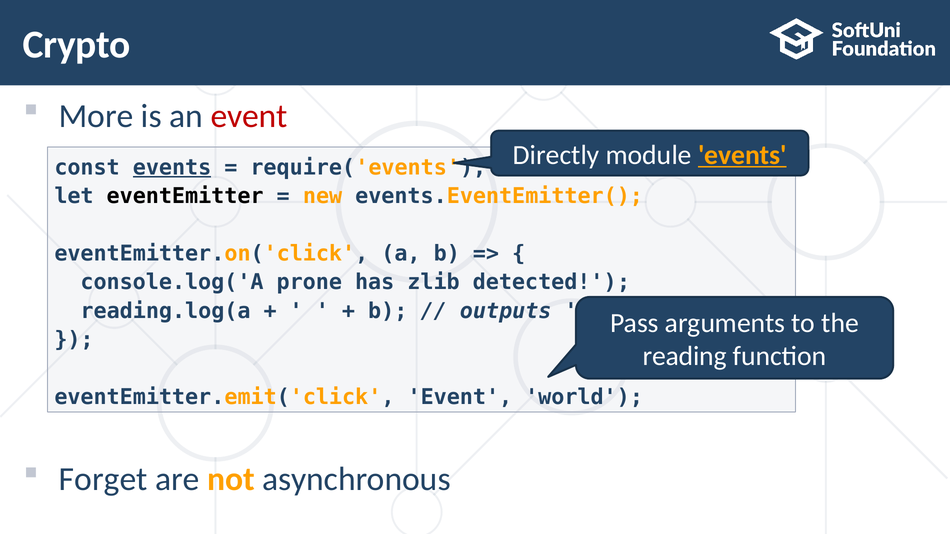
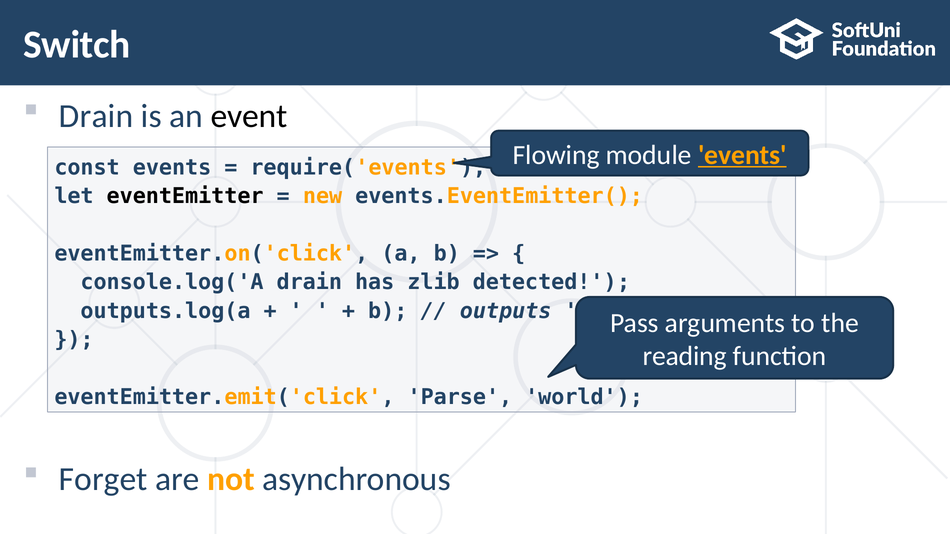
Crypto: Crypto -> Switch (77, 45)
More: More -> Drain (96, 116)
event colour: red -> black (249, 116)
Directly: Directly -> Flowing (556, 155)
events underline: present -> none (172, 168)
console.log('A prone: prone -> drain (309, 283)
reading.log(a: reading.log(a -> outputs.log(a (166, 311)
eventEmitter.emit('click Event: Event -> Parse (460, 397)
